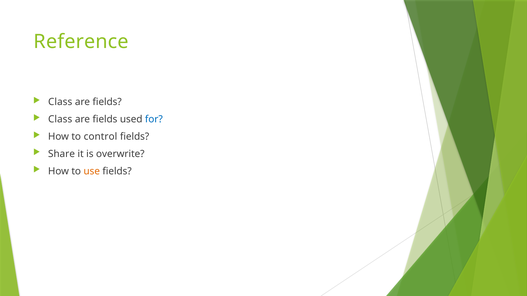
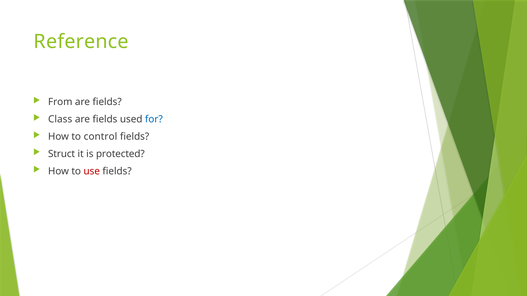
Class: Class -> From (60, 102)
Share: Share -> Struct (62, 154)
overwrite: overwrite -> protected (120, 154)
use colour: orange -> red (92, 171)
